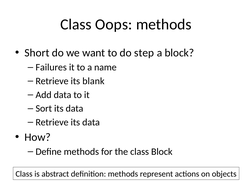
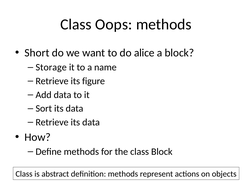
step: step -> alice (144, 53)
Failures: Failures -> Storage (51, 67)
blank: blank -> figure (94, 81)
